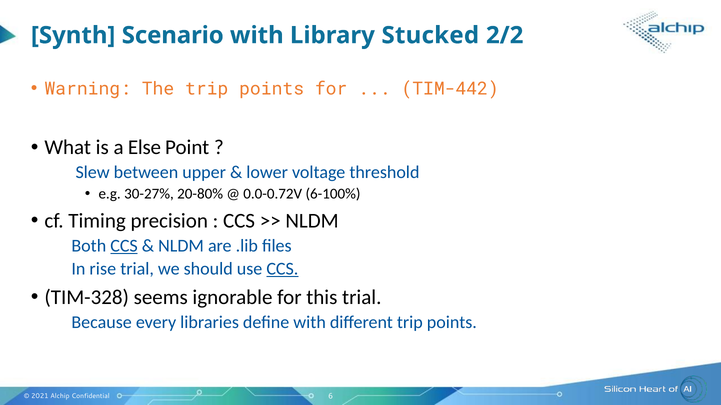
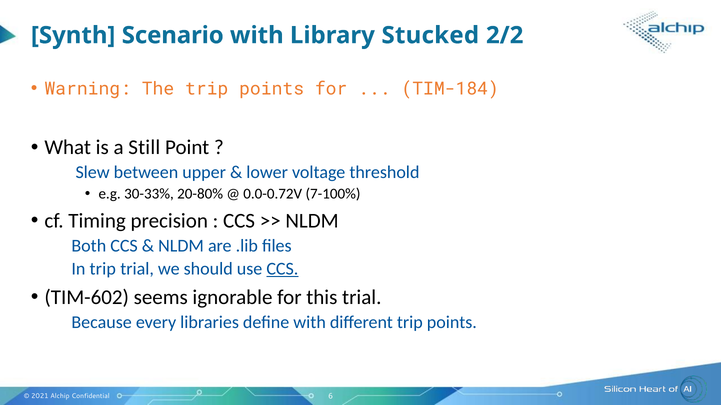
TIM-442: TIM-442 -> TIM-184 (450, 89)
Else: Else -> Still (144, 148)
30-27%: 30-27% -> 30-33% (149, 194)
6-100%: 6-100% -> 7-100% (333, 194)
CCS underline: present -> none (124, 246)
In rise: rise -> trip (103, 269)
TIM-328: TIM-328 -> TIM-602 (87, 298)
